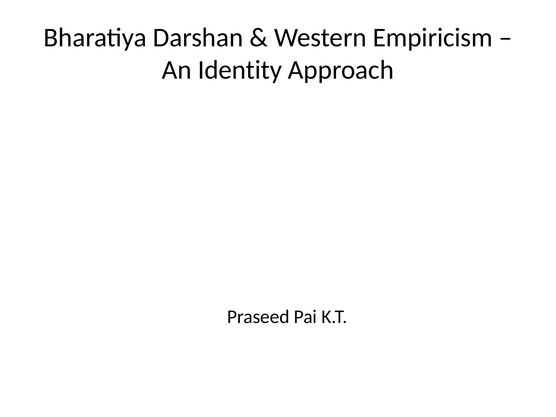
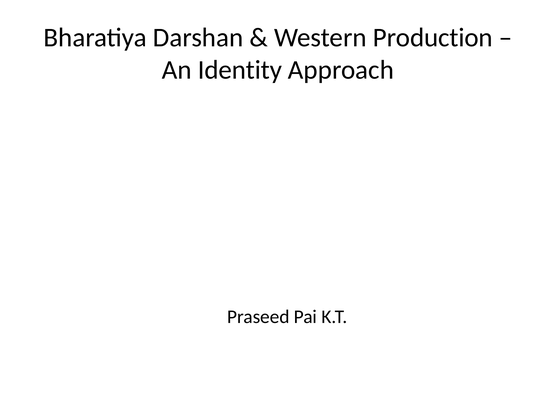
Empiricism: Empiricism -> Production (433, 38)
